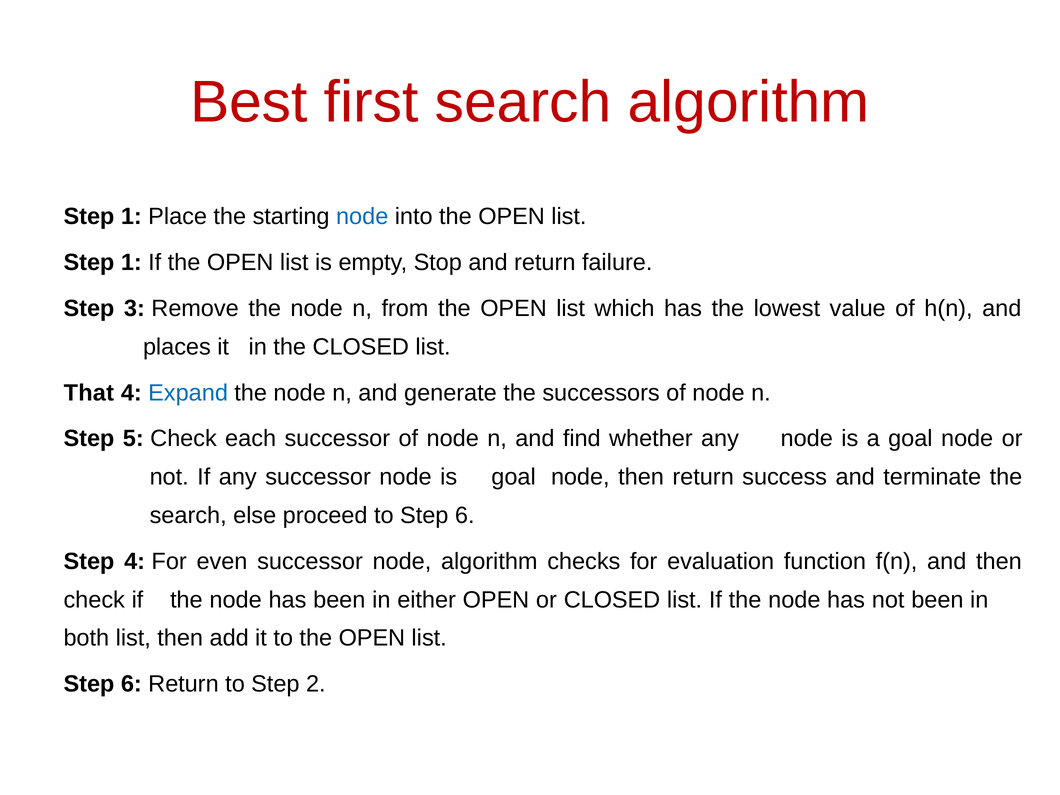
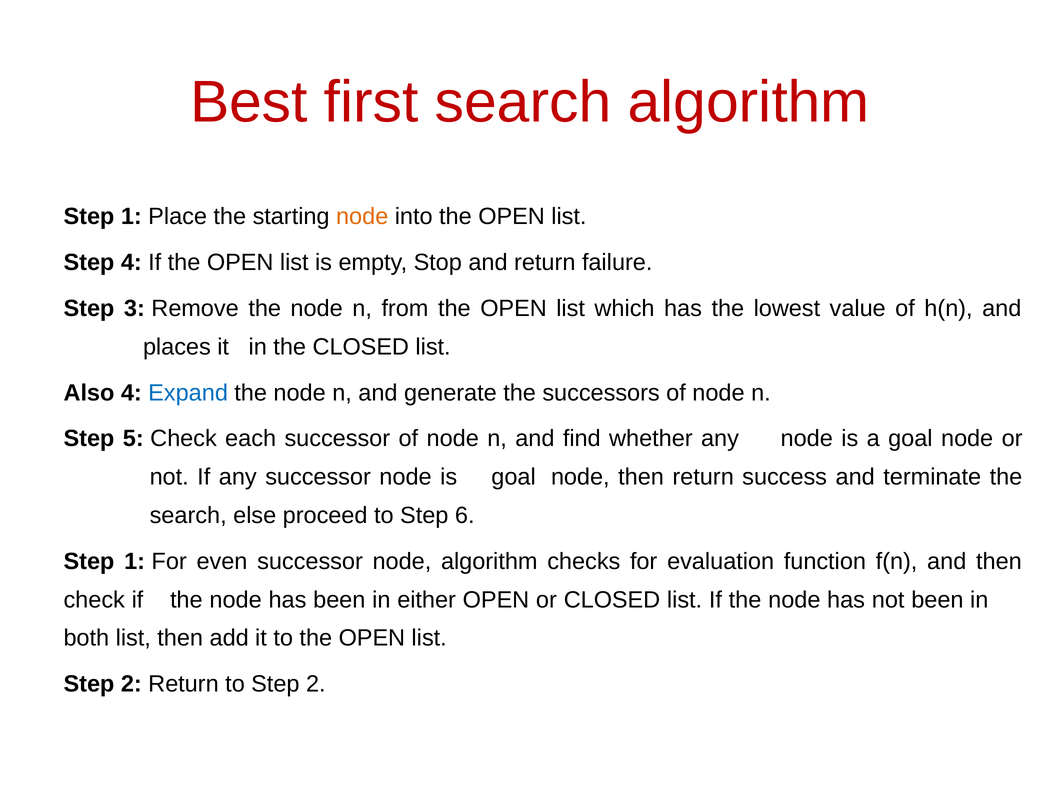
node colour: blue -> orange (362, 217)
1: 1 -> 4 (131, 263)
That: That -> Also (89, 393)
4: 4 -> 1 (135, 561)
6: 6 -> 2 (131, 684)
